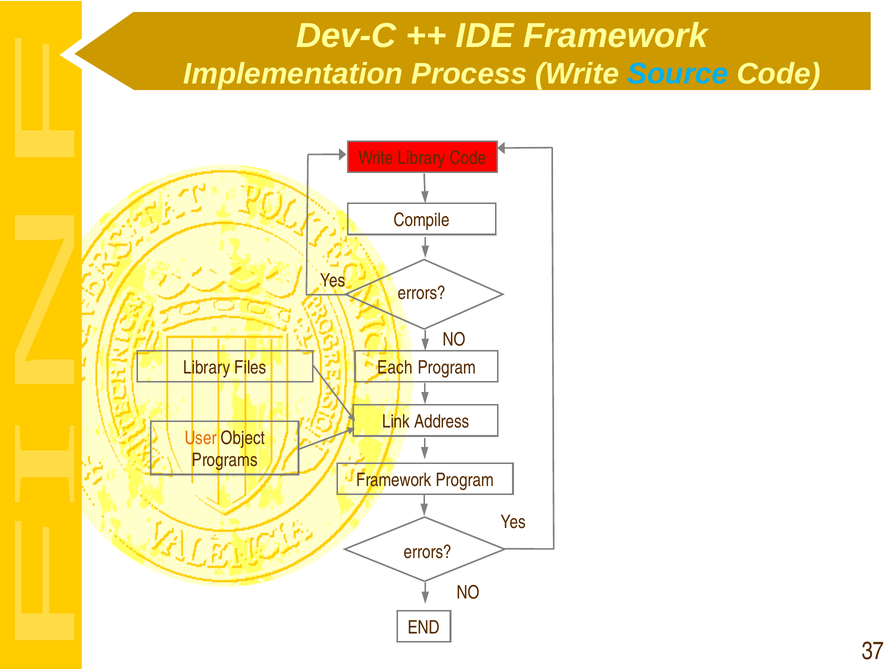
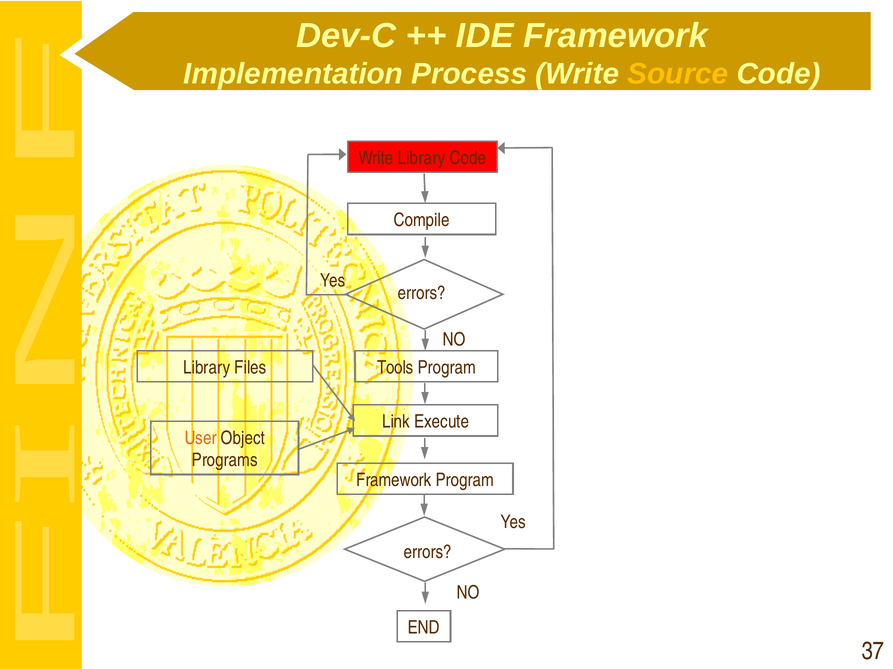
Source colour: light blue -> yellow (678, 74)
Each: Each -> Tools (395, 368)
Address: Address -> Execute (442, 422)
